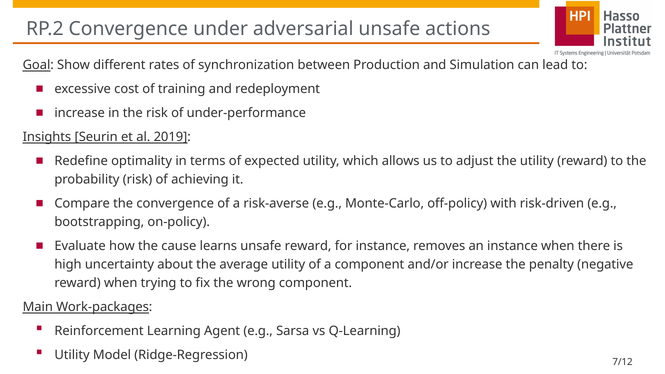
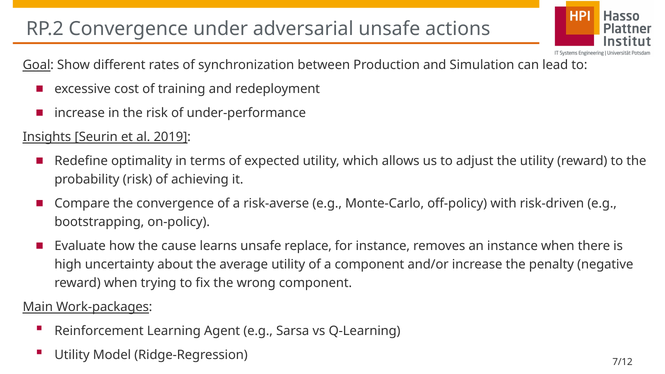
unsafe reward: reward -> replace (308, 246)
